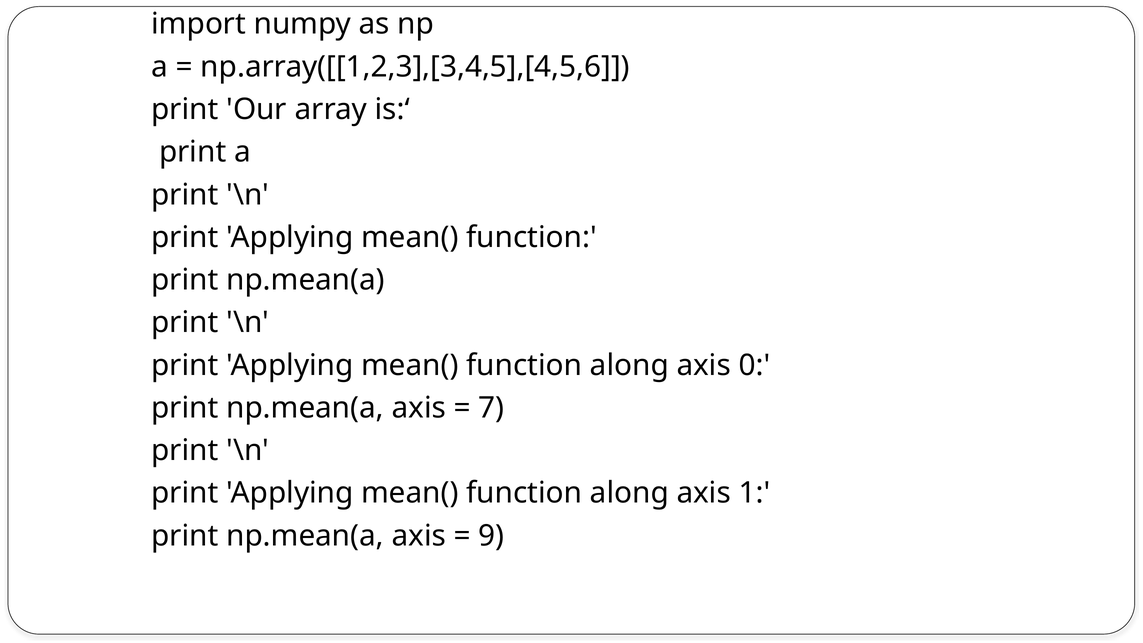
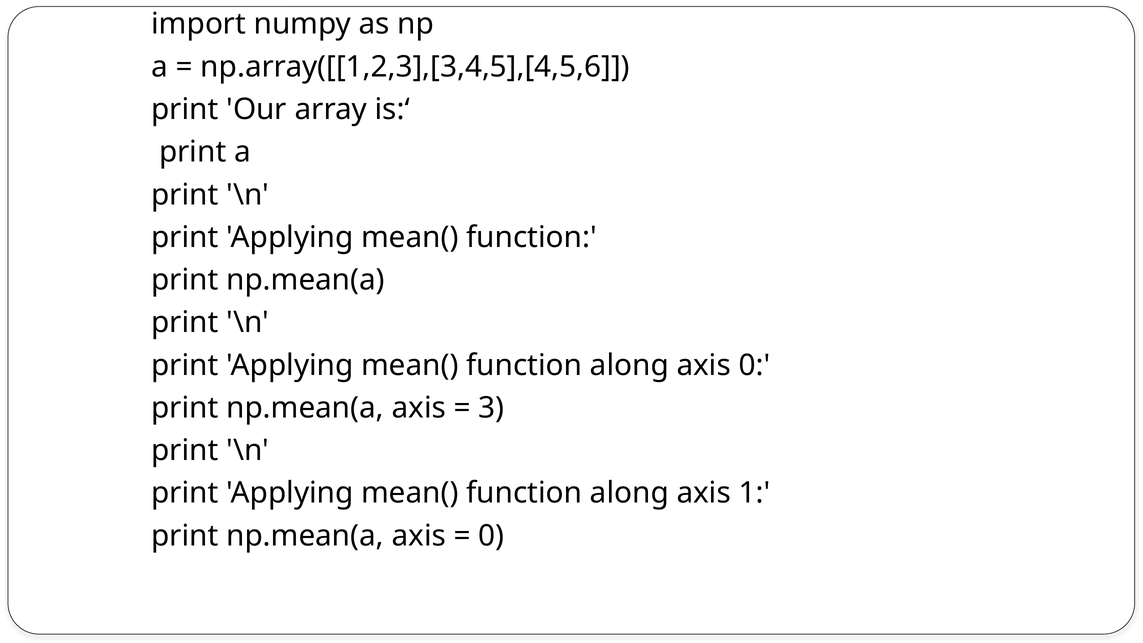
7: 7 -> 3 (491, 408)
9: 9 -> 0 (491, 536)
